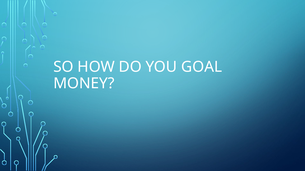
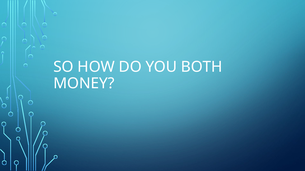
GOAL: GOAL -> BOTH (202, 67)
